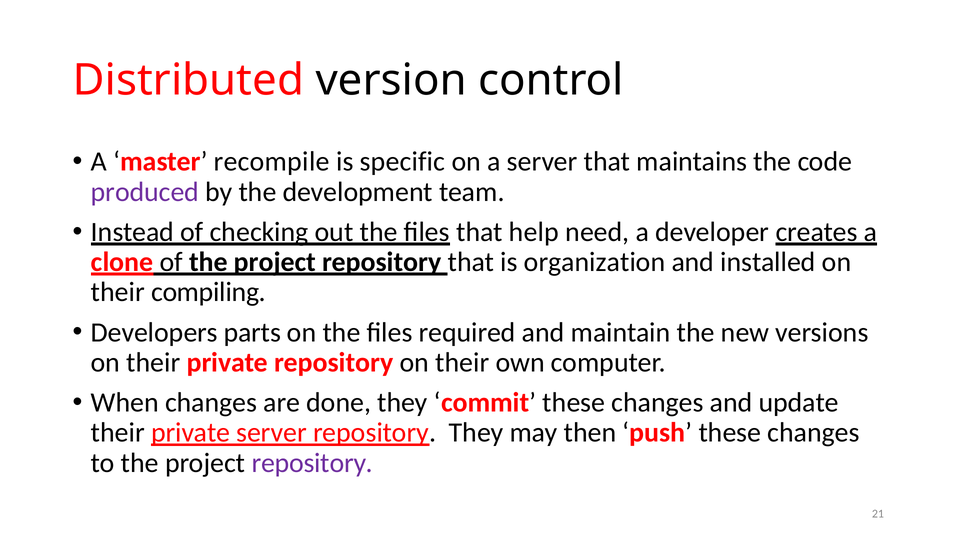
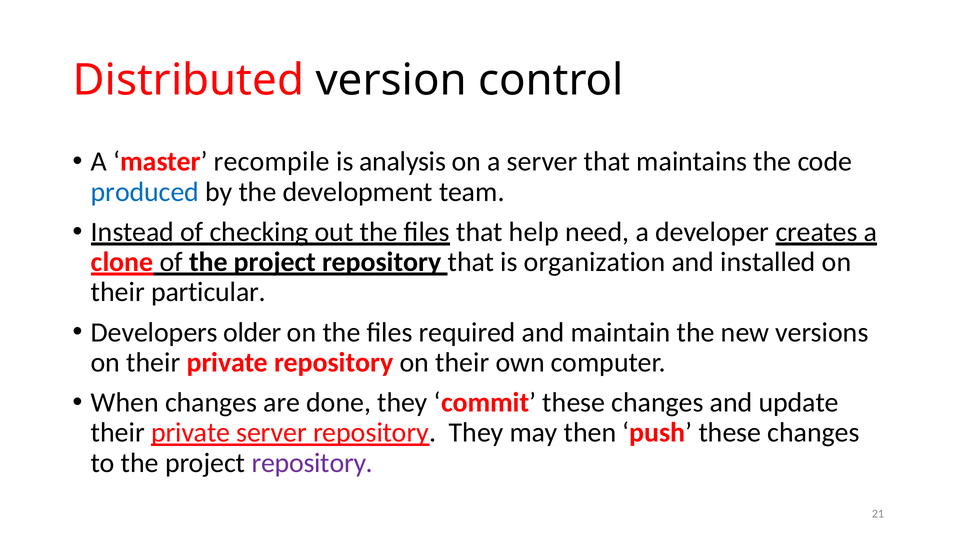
specific: specific -> analysis (403, 162)
produced colour: purple -> blue (145, 192)
compiling: compiling -> particular (208, 292)
parts: parts -> older (252, 333)
